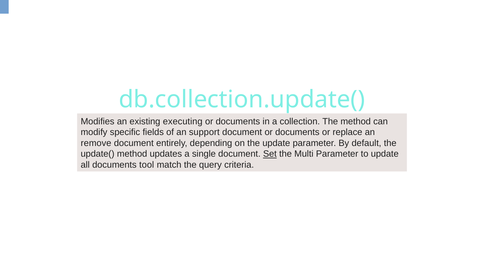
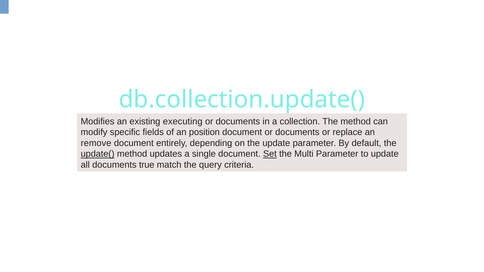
support: support -> position (204, 132)
update( underline: none -> present (98, 154)
tool: tool -> true (147, 165)
